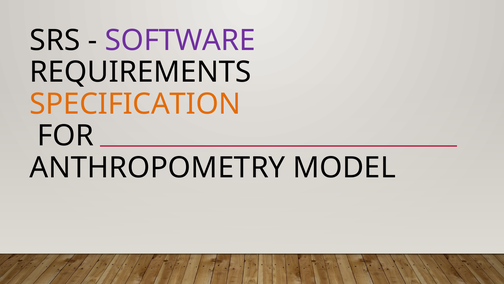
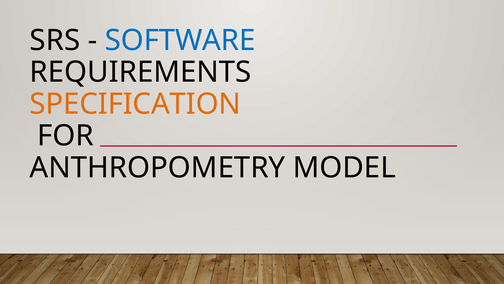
SOFTWARE colour: purple -> blue (180, 40)
